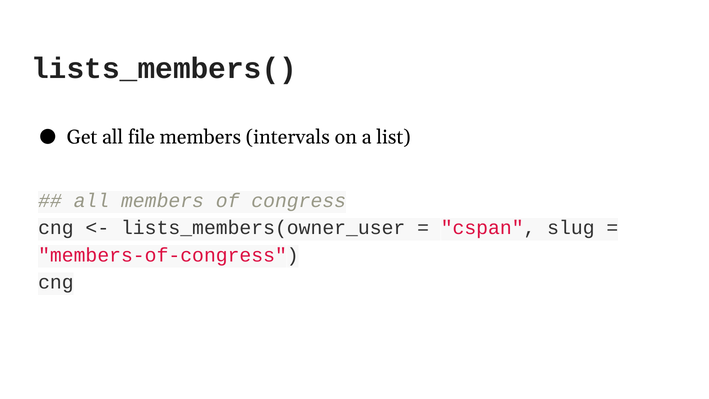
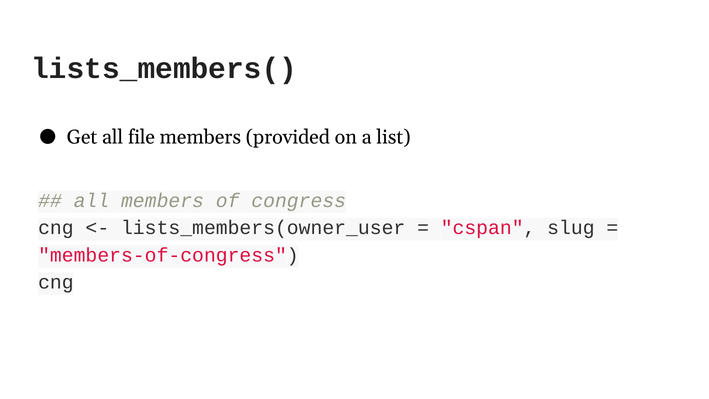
intervals: intervals -> provided (288, 137)
